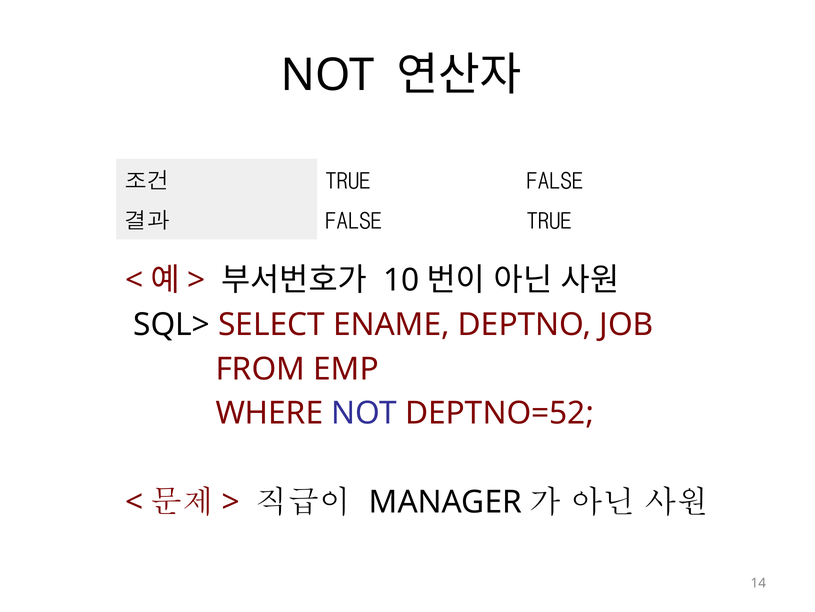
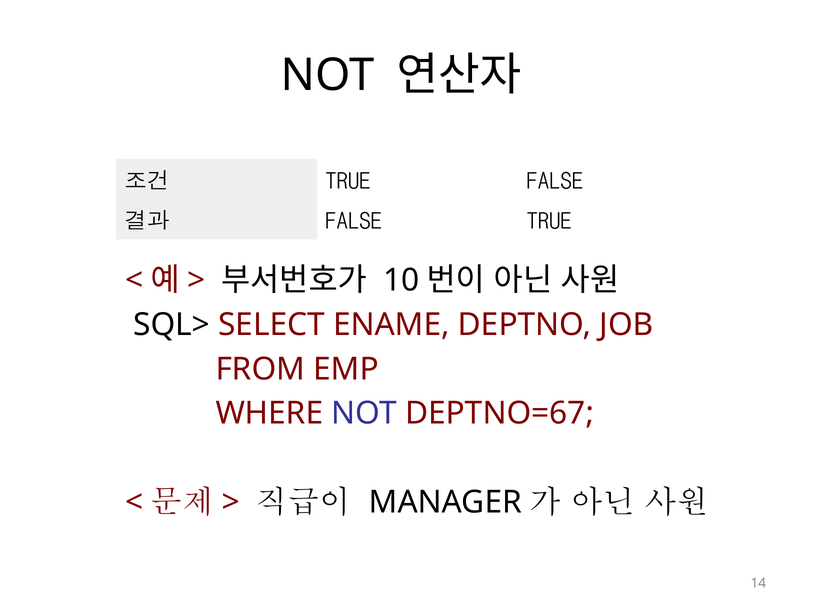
DEPTNO=52: DEPTNO=52 -> DEPTNO=67 (500, 413)
